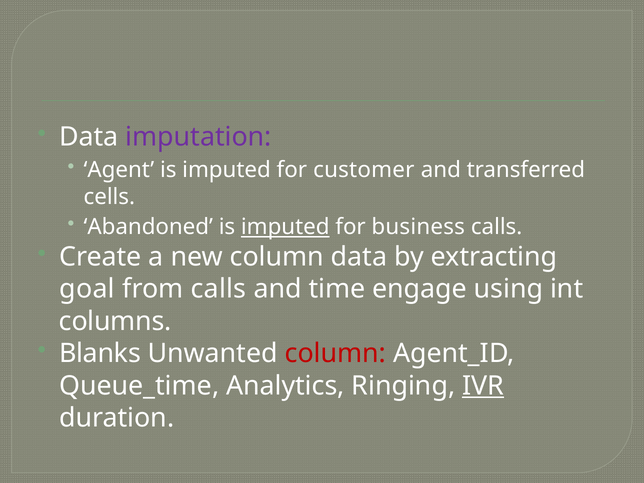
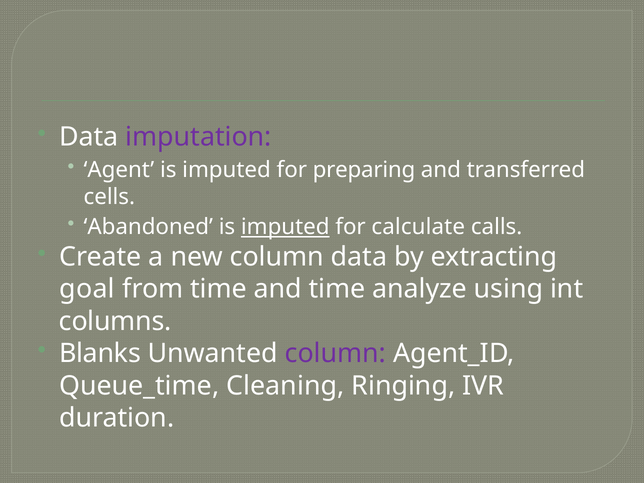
customer: customer -> preparing (364, 170)
business: business -> calculate (418, 227)
from calls: calls -> time (219, 289)
engage: engage -> analyze (420, 289)
column colour: red -> purple (335, 354)
Analytics: Analytics -> Cleaning (285, 386)
IVR underline: present -> none (483, 386)
